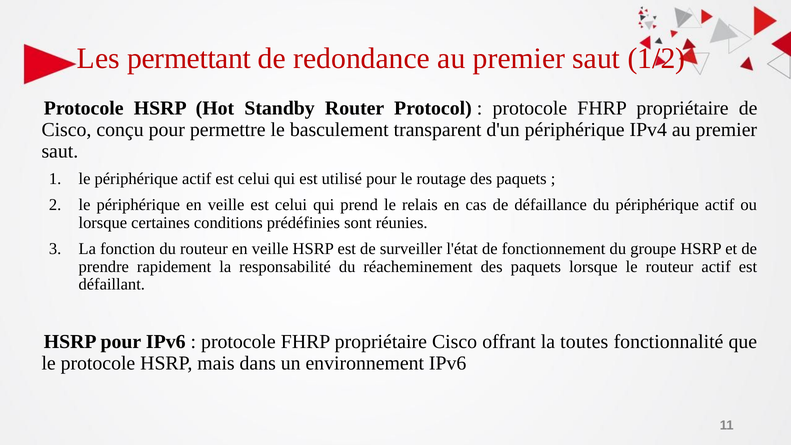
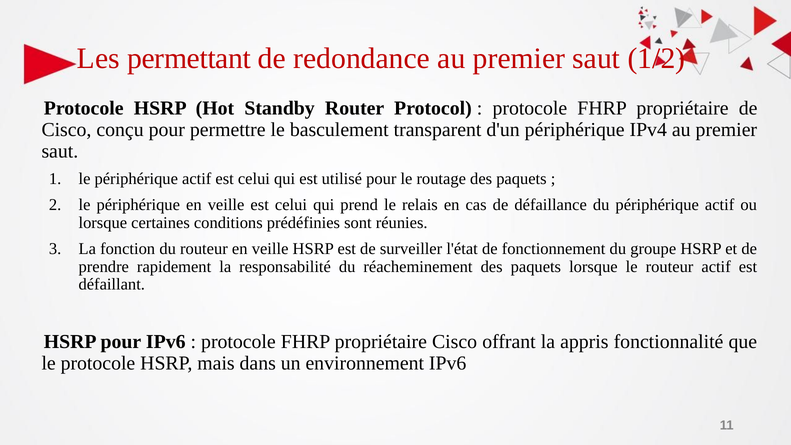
toutes: toutes -> appris (584, 342)
